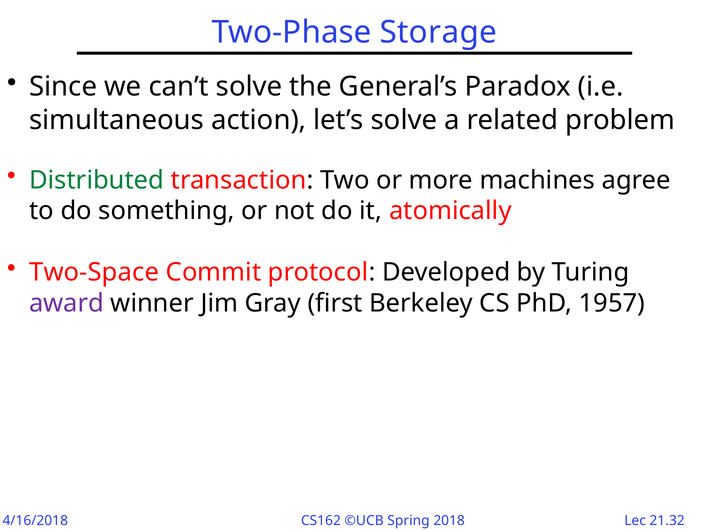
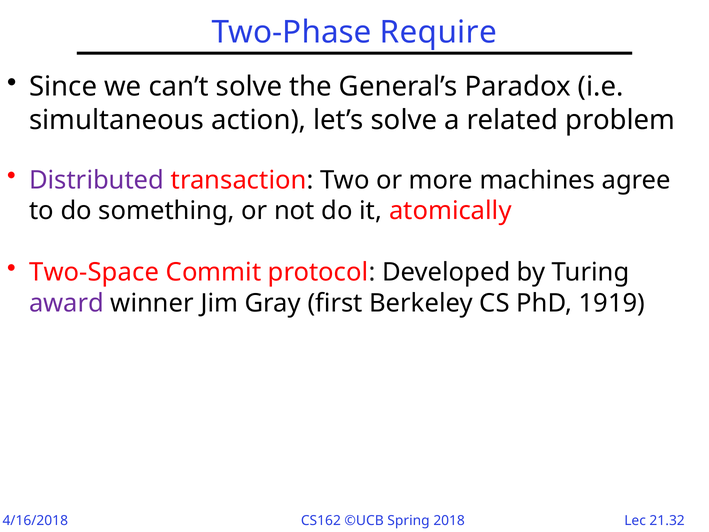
Storage: Storage -> Require (438, 32)
Distributed colour: green -> purple (97, 180)
1957: 1957 -> 1919 (612, 303)
